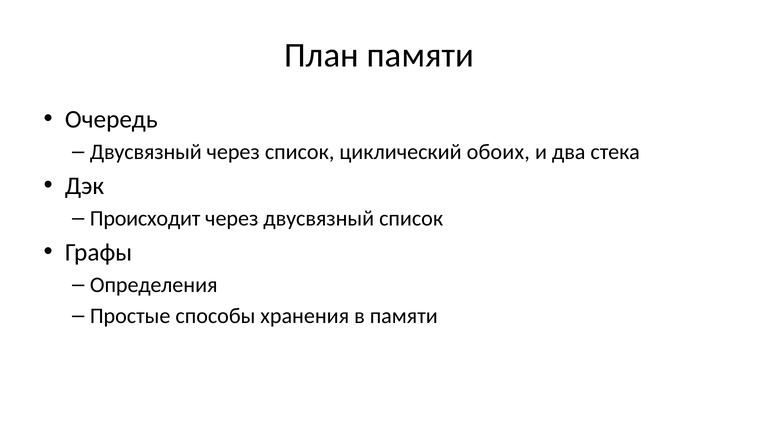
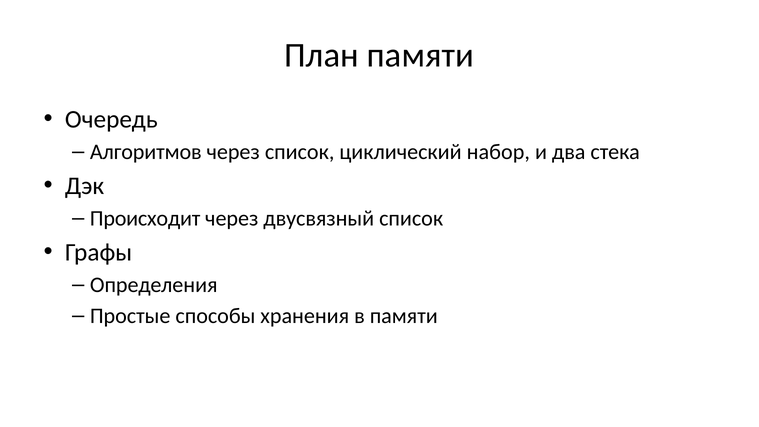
Двусвязный: Двусвязный -> Алгоритмов (146, 152)
обоих: обоих -> набор (498, 152)
